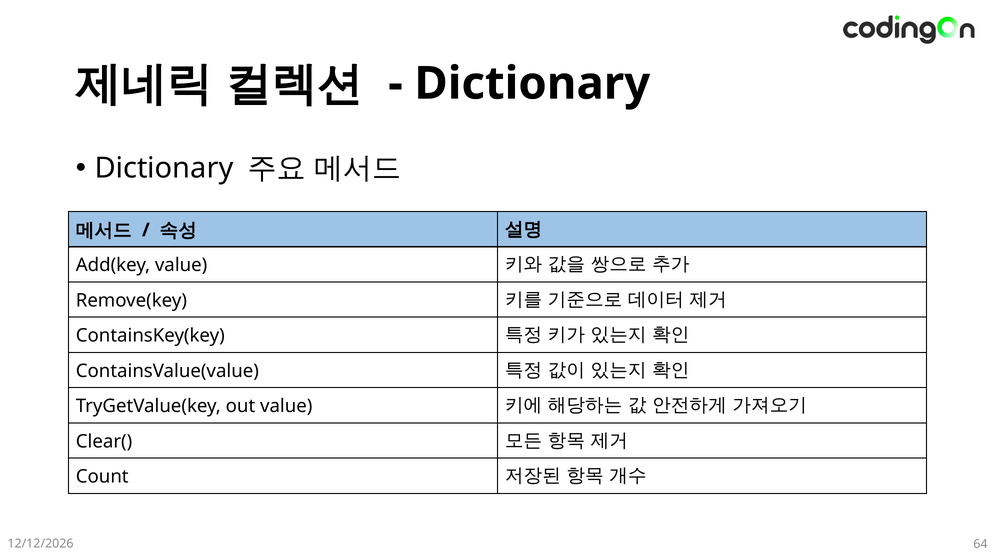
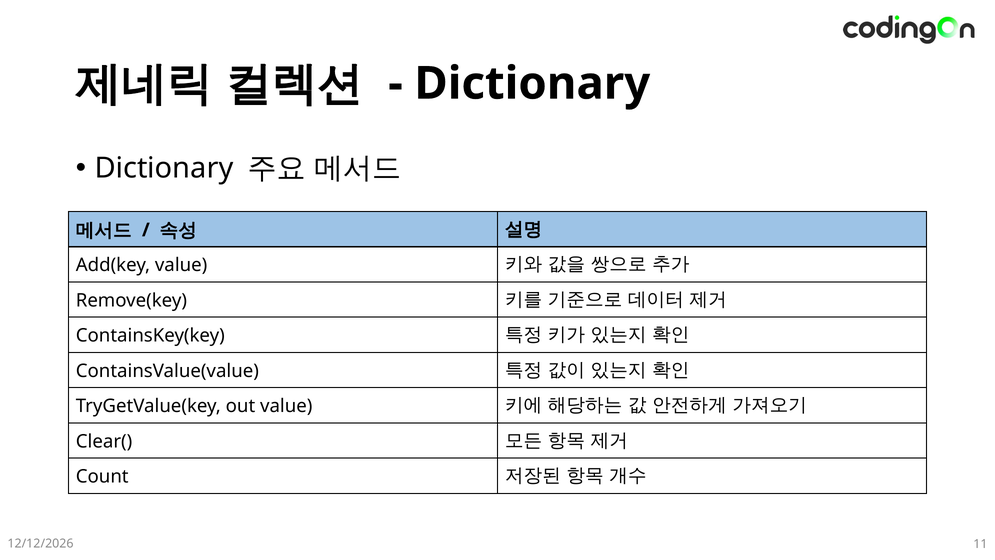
64: 64 -> 11 (980, 544)
